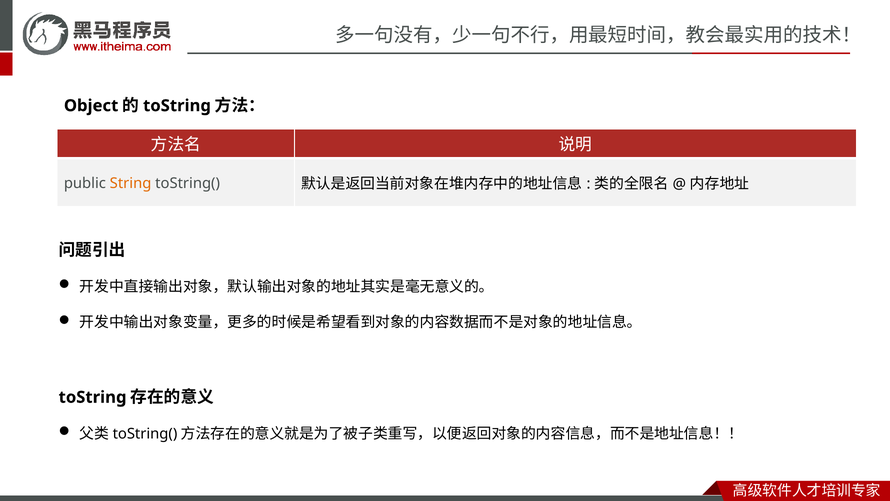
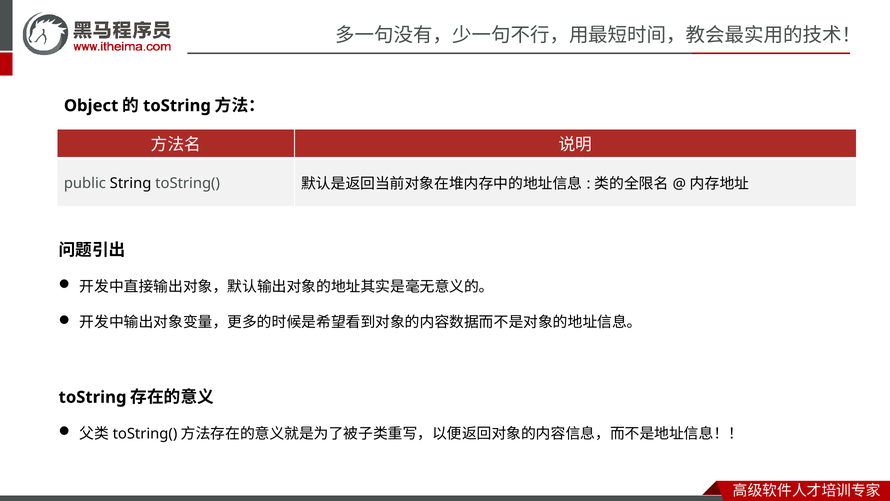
String colour: orange -> black (131, 183)
